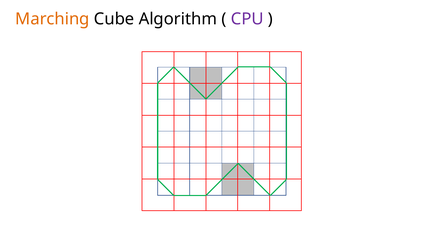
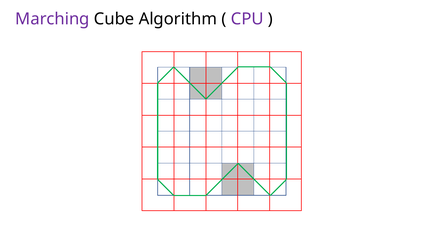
Marching colour: orange -> purple (52, 19)
